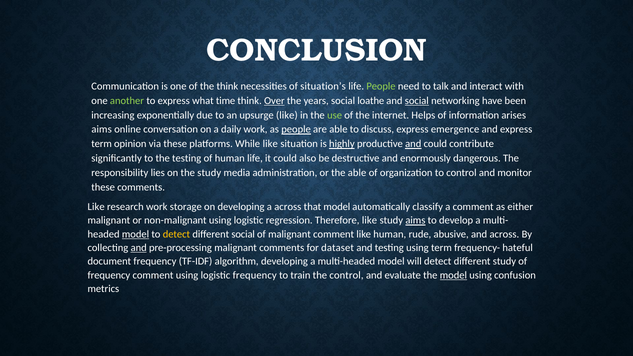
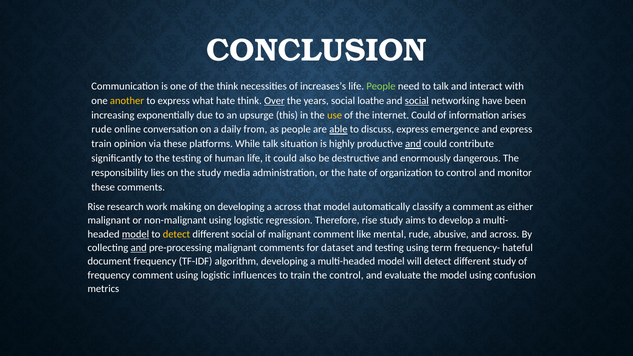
situation’s: situation’s -> increases’s (323, 86)
another colour: light green -> yellow (127, 101)
what time: time -> hate (226, 101)
upsurge like: like -> this (287, 115)
use colour: light green -> yellow (335, 115)
internet Helps: Helps -> Could (423, 115)
aims: aims -> rude (102, 130)
daily work: work -> from (255, 130)
people underline: present -> none (296, 130)
able underline: none -> present (338, 130)
term: term -> train (102, 144)
While like: like -> talk (270, 144)
highly underline: present -> none (342, 144)
the able: able -> hate (357, 173)
Like: Like -> Rise (96, 207)
storage: storage -> making (186, 207)
Therefore like: like -> rise (370, 221)
aims underline: present -> none (415, 221)
like human: human -> mental (390, 234)
logistic frequency: frequency -> influences (255, 275)
model underline: present -> none (453, 275)
